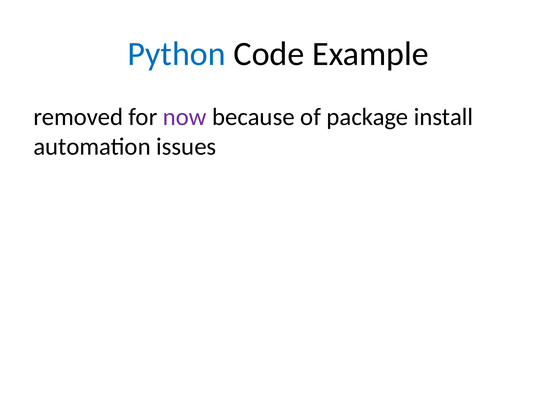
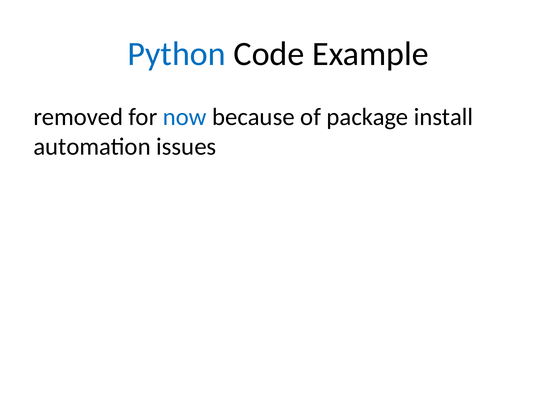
now colour: purple -> blue (185, 117)
